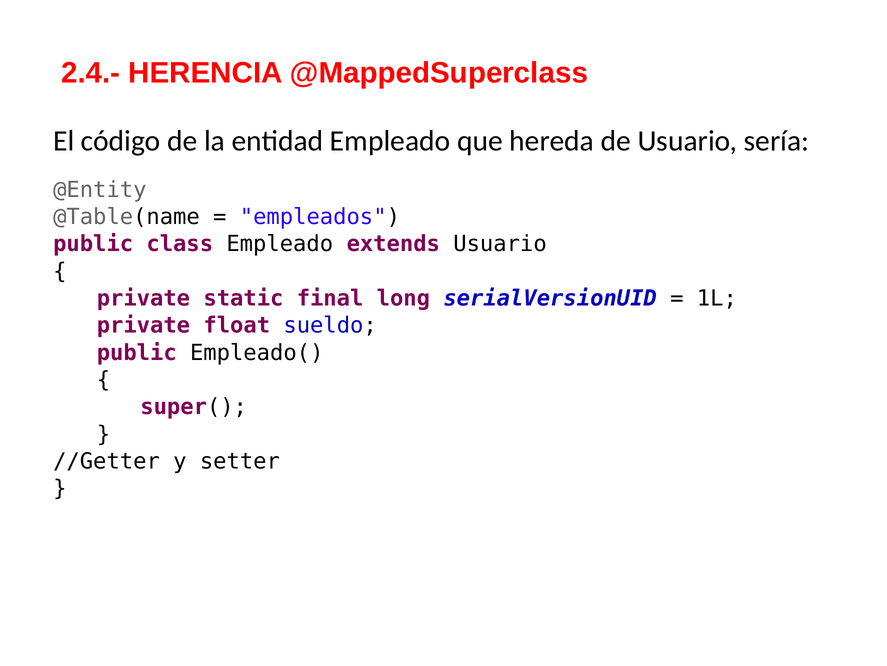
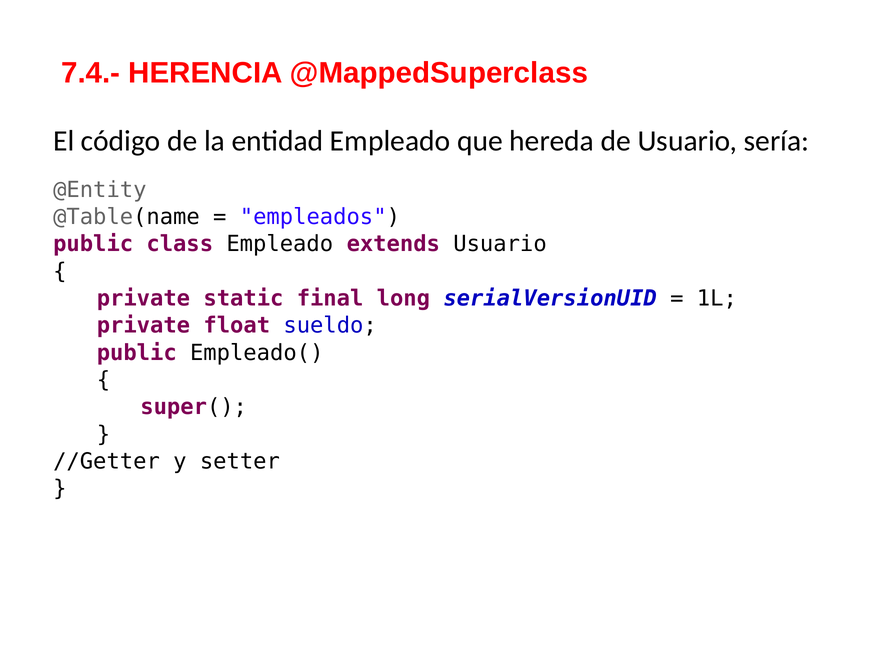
2.4.-: 2.4.- -> 7.4.- (91, 73)
